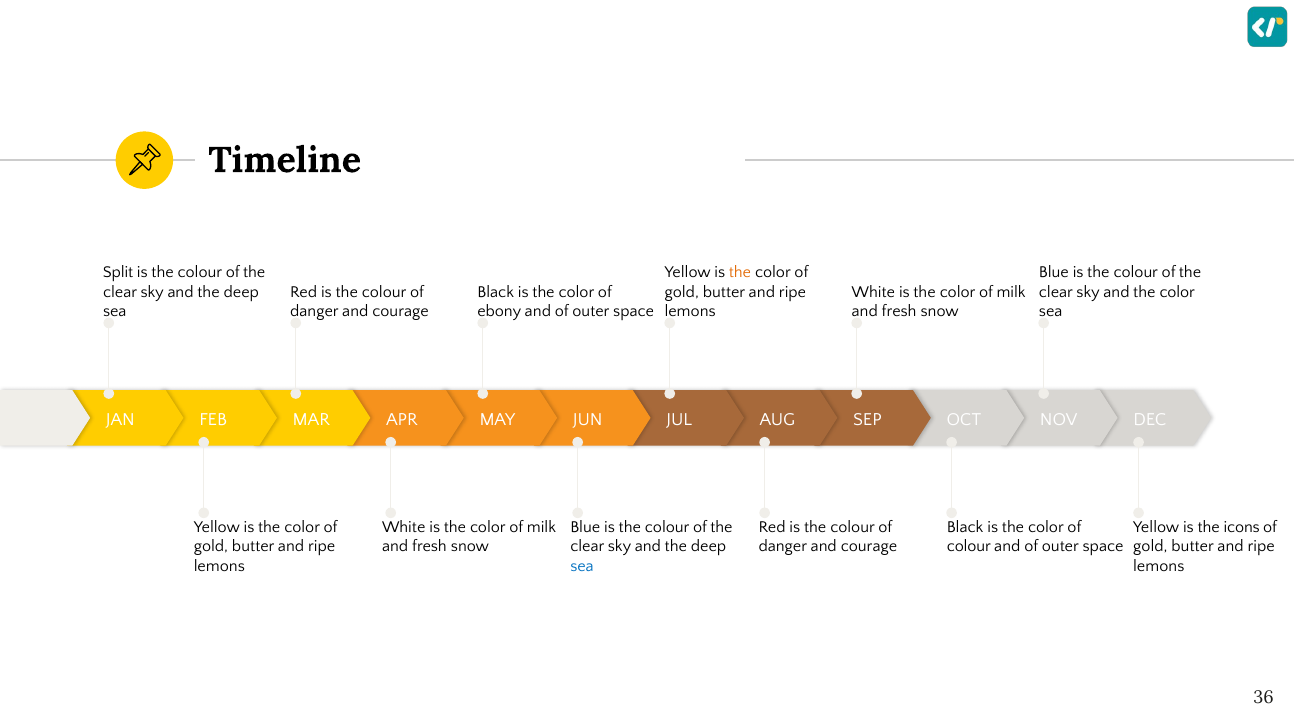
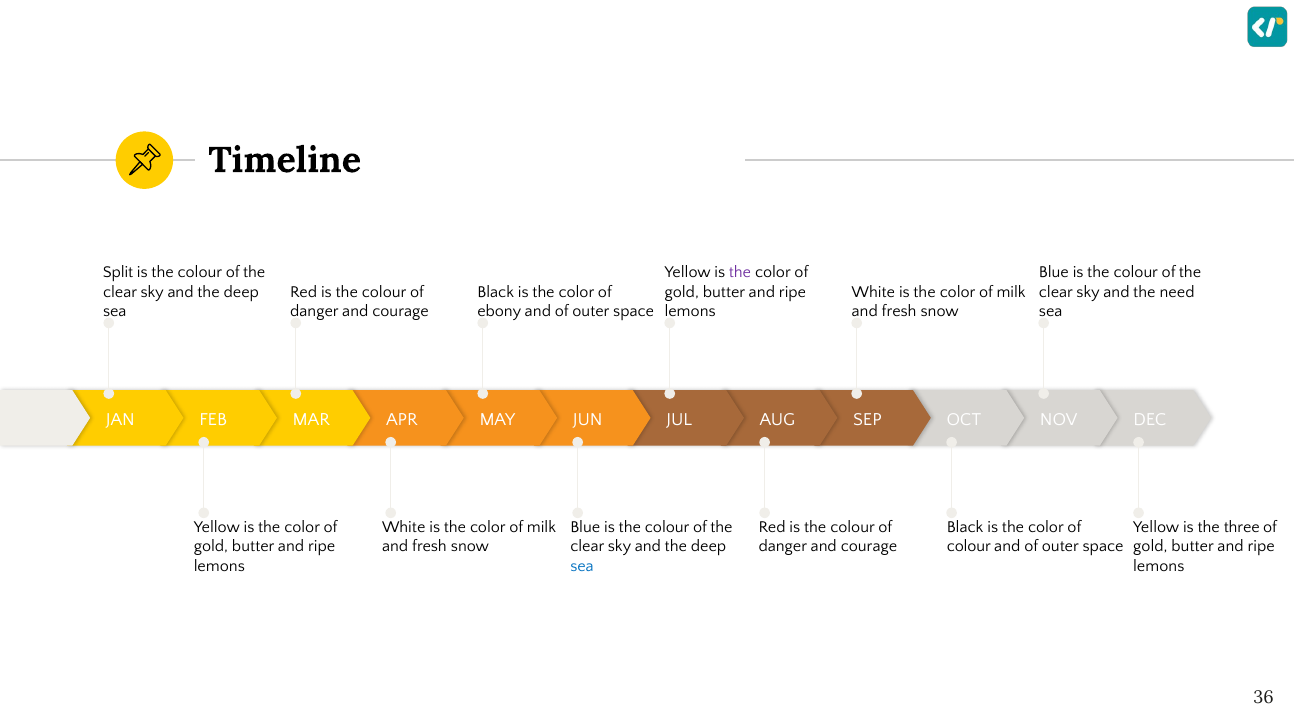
the colour: orange -> purple (740, 272)
and the color: color -> need (1177, 292)
icons: icons -> three (1242, 527)
